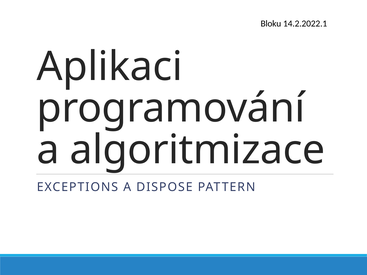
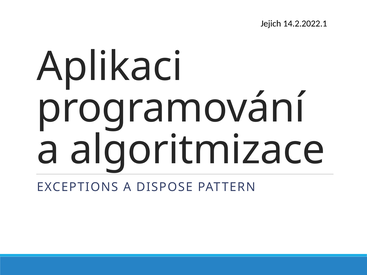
Bloku: Bloku -> Jejich (271, 24)
